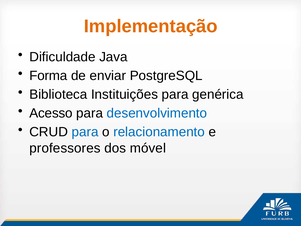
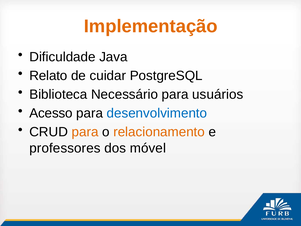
Forma: Forma -> Relato (48, 76)
enviar: enviar -> cuidar (108, 76)
Instituições: Instituições -> Necessário (124, 94)
genérica: genérica -> usuários (218, 94)
para colour: blue -> orange (85, 132)
relacionamento colour: blue -> orange (159, 132)
